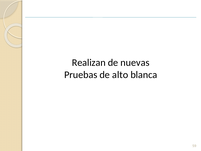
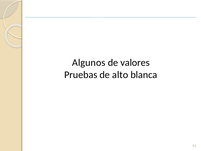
Realizan: Realizan -> Algunos (89, 63)
nuevas: nuevas -> valores (135, 63)
